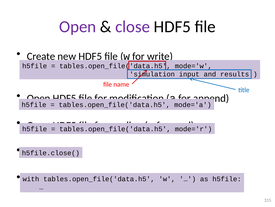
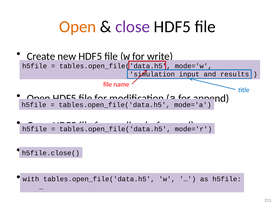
Open colour: purple -> orange (78, 27)
